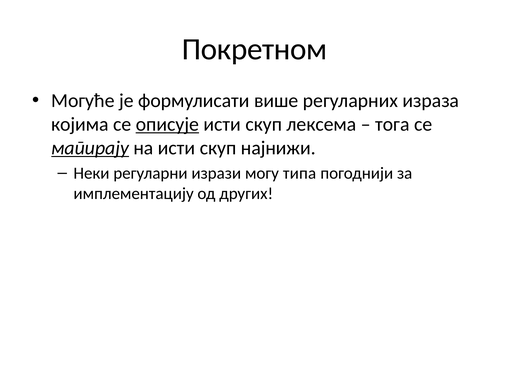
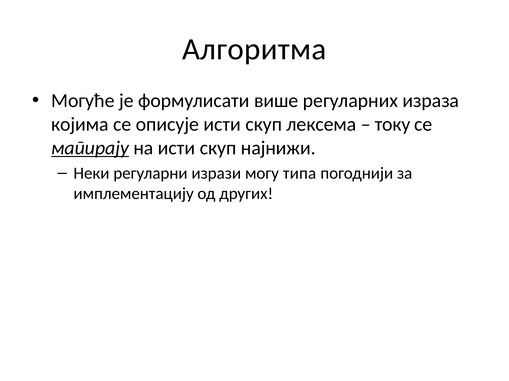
Покретном: Покретном -> Алгоритма (254, 49)
описује underline: present -> none (167, 125)
тога: тога -> току (393, 125)
